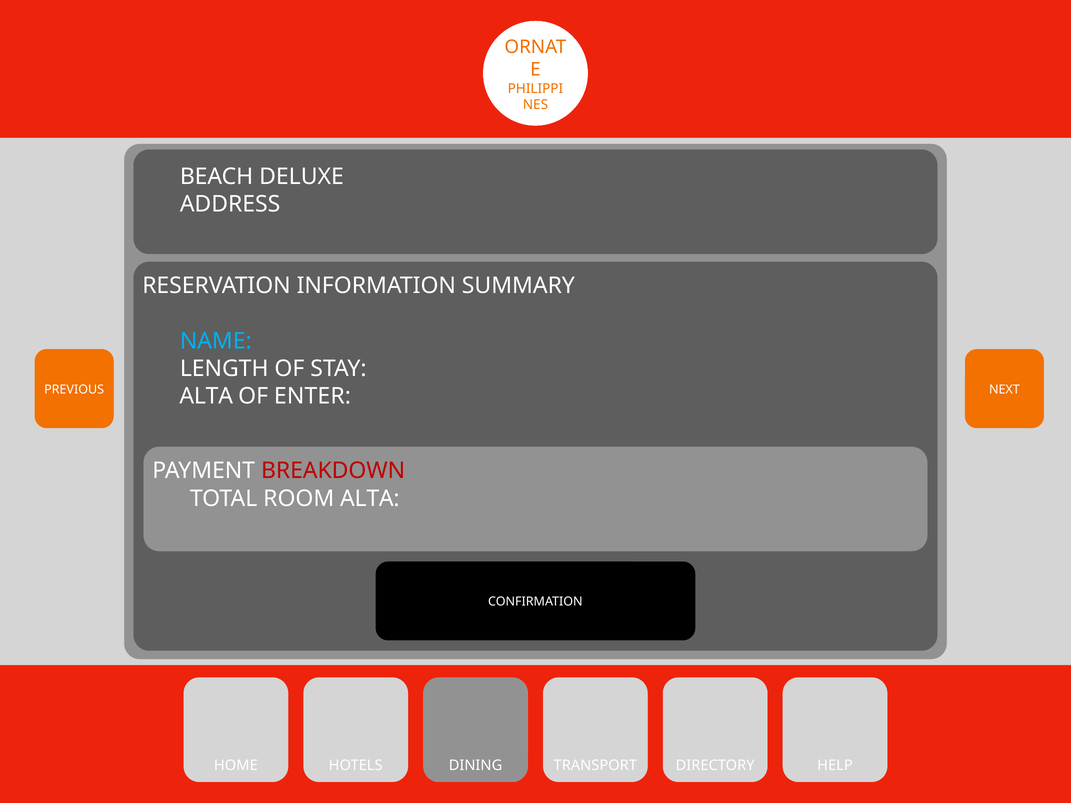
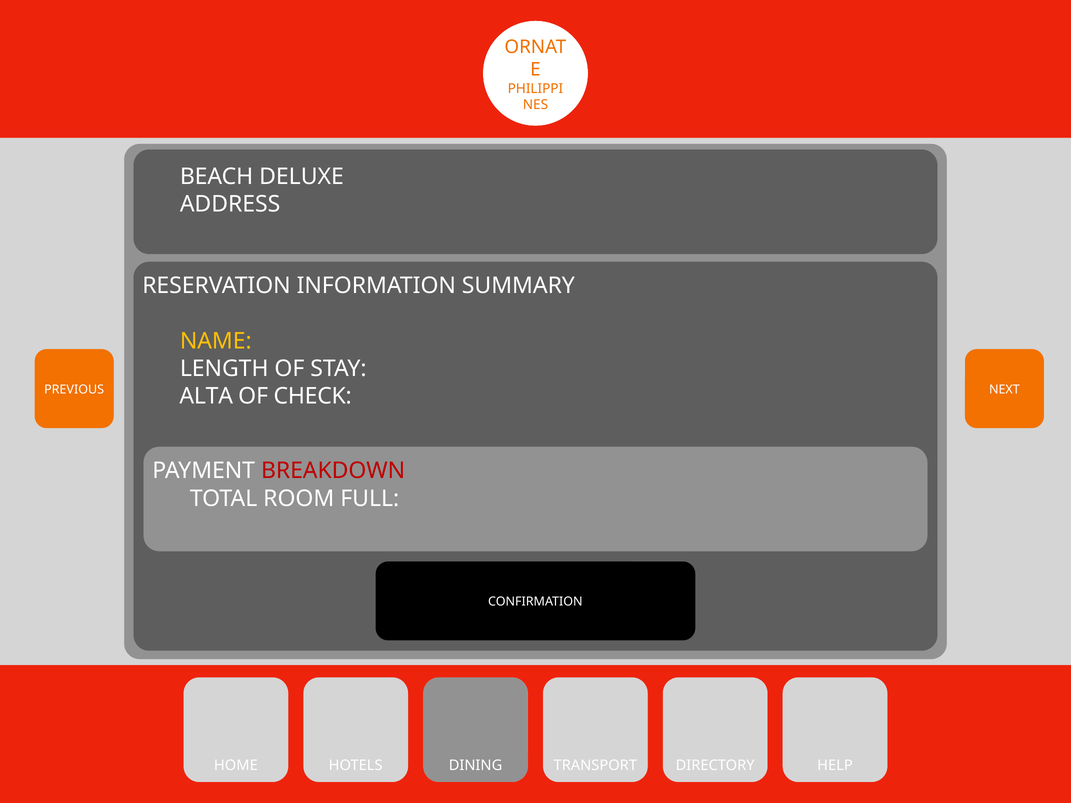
NAME colour: light blue -> yellow (216, 341)
ENTER: ENTER -> CHECK (313, 396)
ROOM ALTA: ALTA -> FULL (370, 499)
